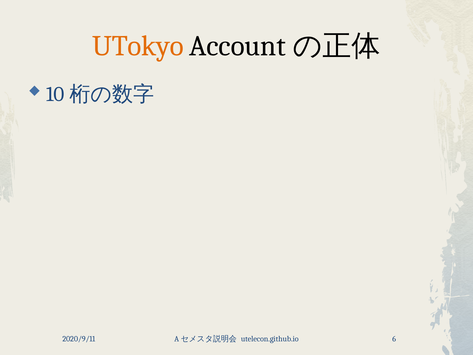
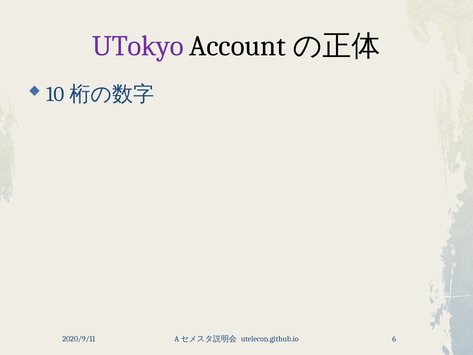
UTokyo colour: orange -> purple (138, 46)
